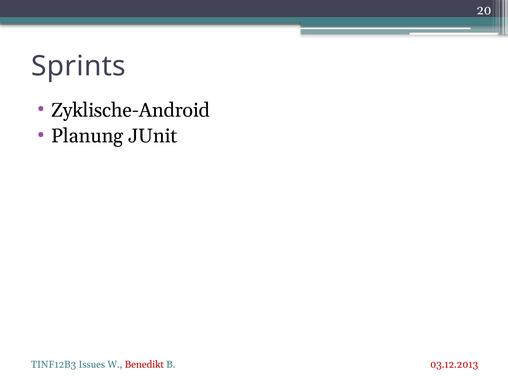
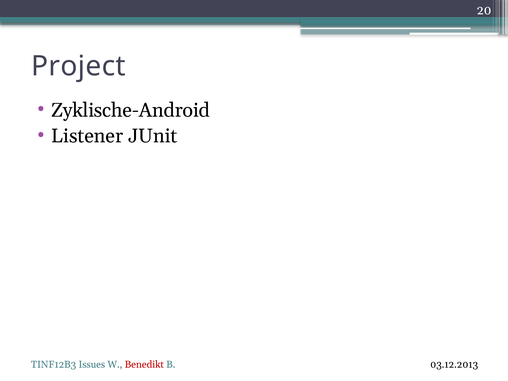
Sprints: Sprints -> Project (78, 66)
Planung: Planung -> Listener (87, 136)
03.12.2013 colour: red -> black (454, 365)
